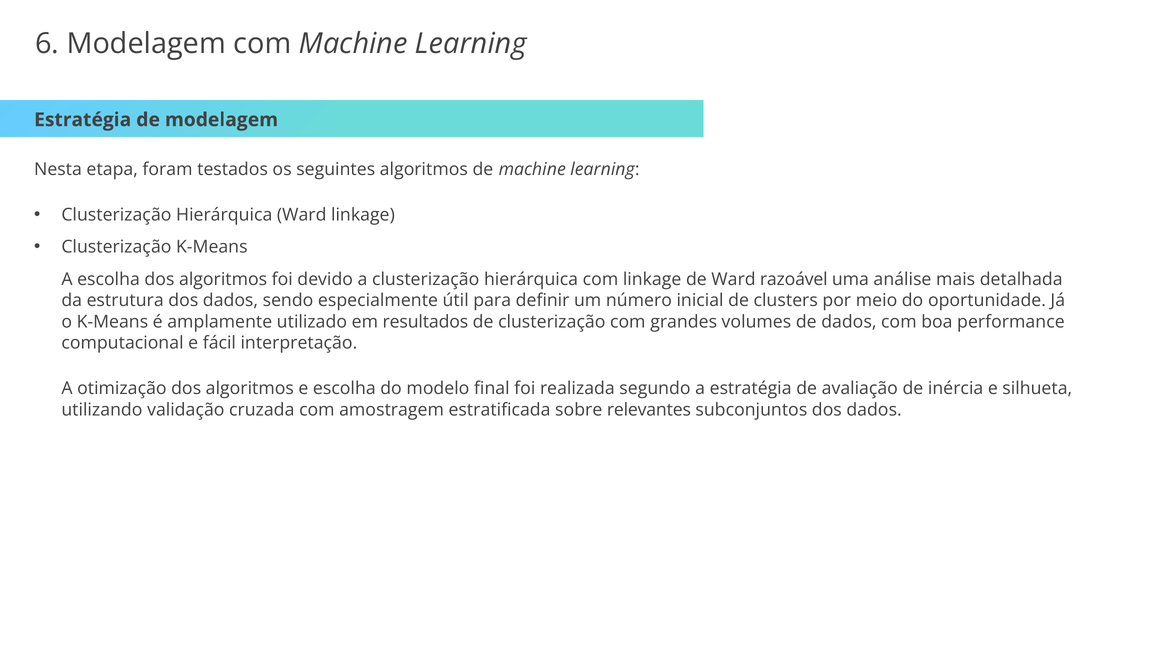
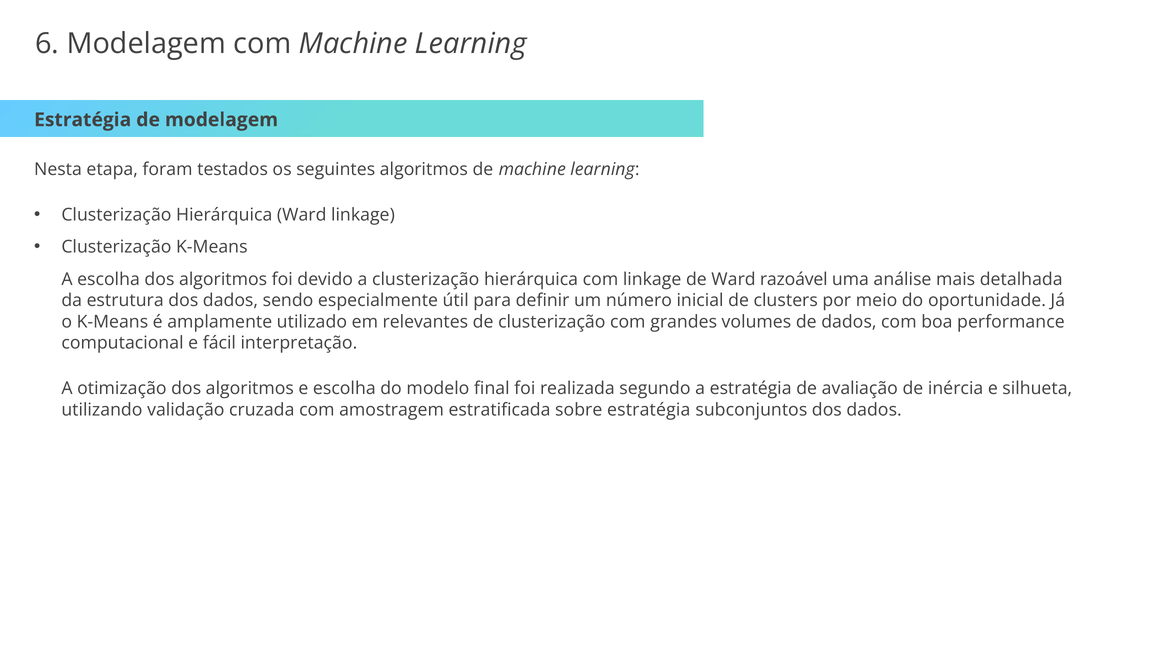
resultados: resultados -> relevantes (425, 322)
sobre relevantes: relevantes -> estratégia (649, 410)
